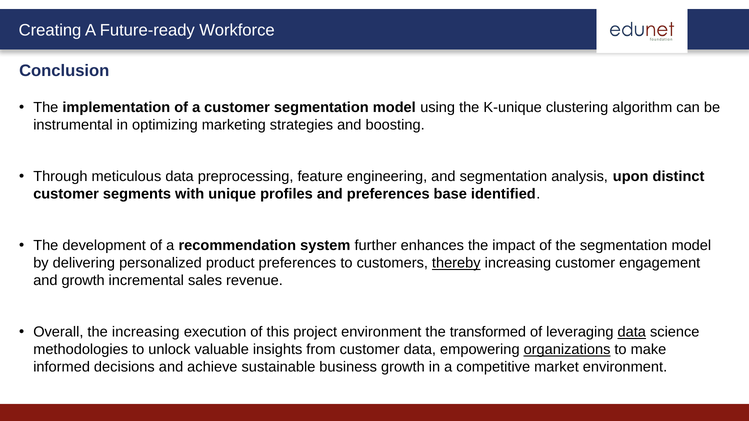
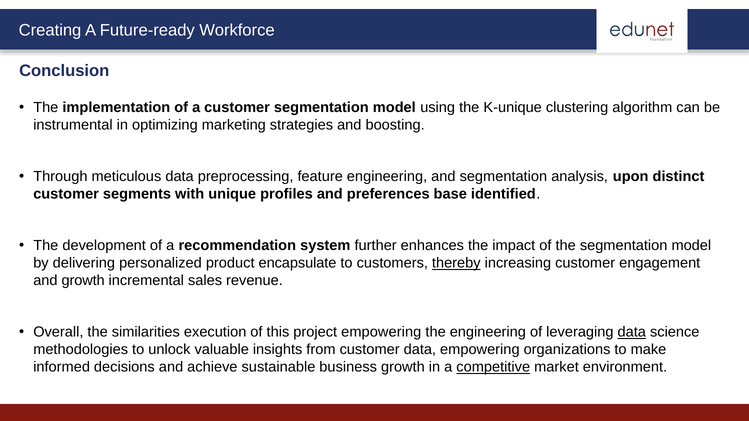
product preferences: preferences -> encapsulate (298, 263)
the increasing: increasing -> similarities (146, 332)
project environment: environment -> empowering (381, 332)
the transformed: transformed -> engineering (488, 332)
organizations underline: present -> none (567, 350)
competitive underline: none -> present (493, 367)
